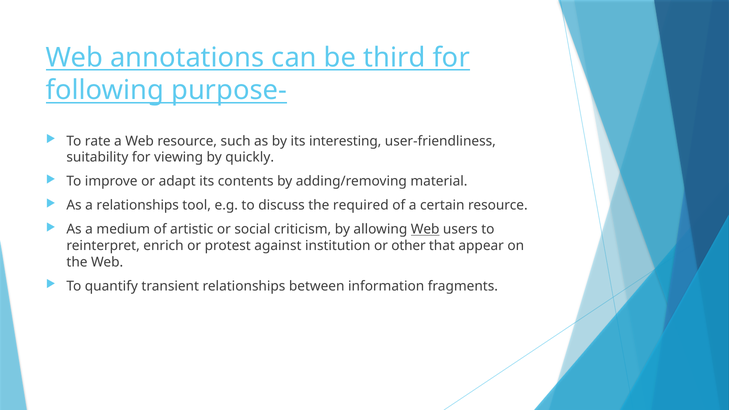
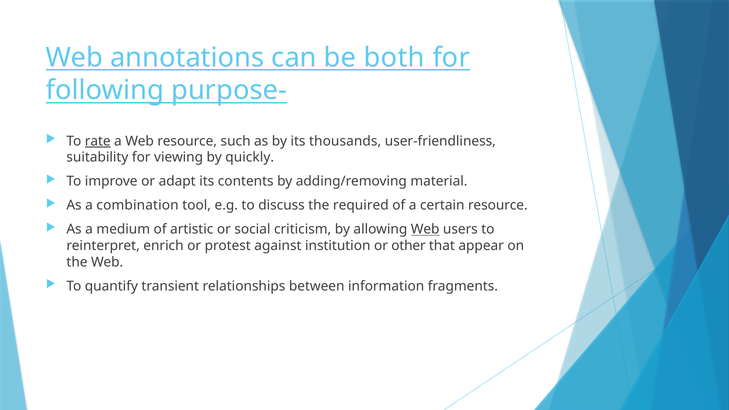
third: third -> both (394, 57)
rate underline: none -> present (98, 141)
interesting: interesting -> thousands (345, 141)
a relationships: relationships -> combination (138, 205)
